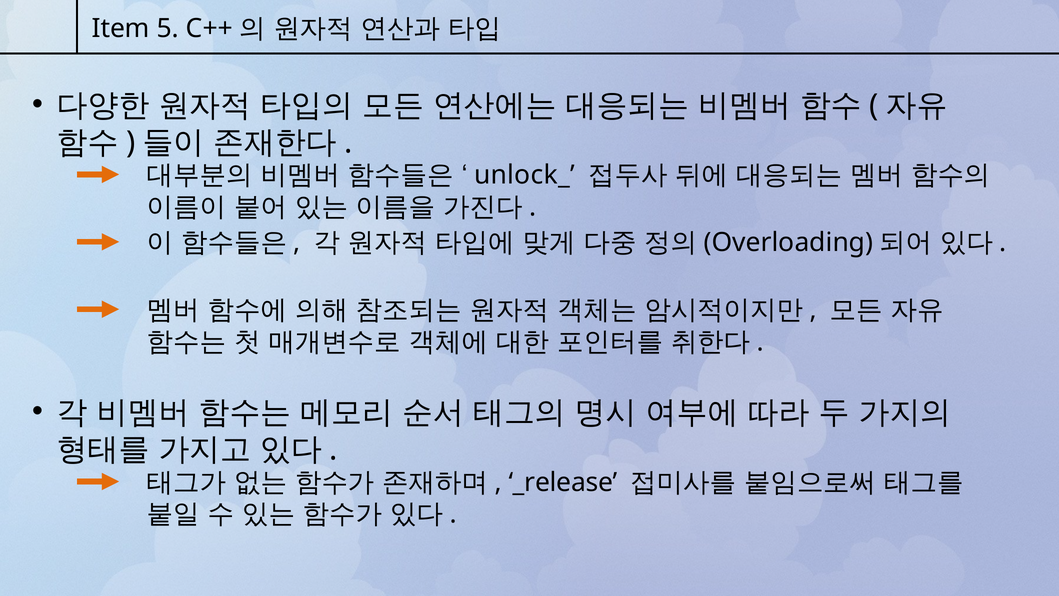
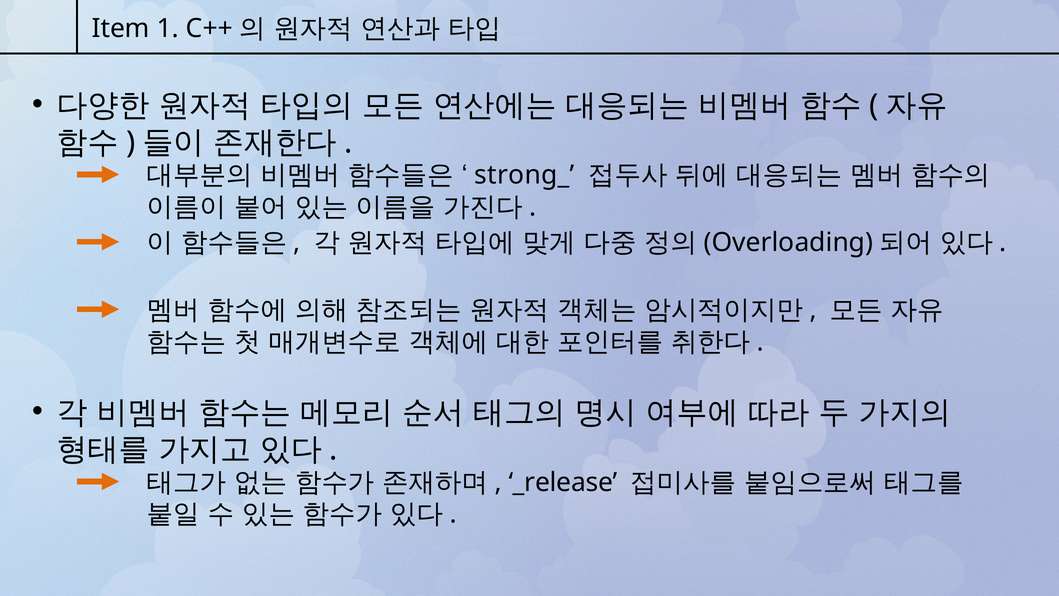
5: 5 -> 1 (168, 28)
unlock_: unlock_ -> strong_ (524, 175)
